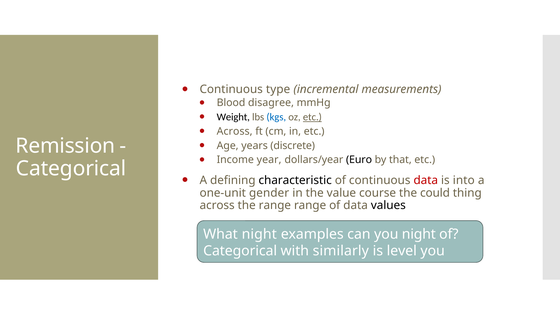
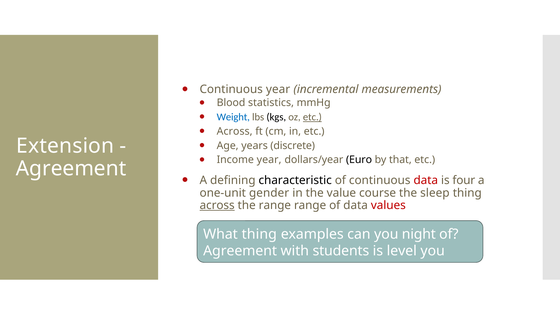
Continuous type: type -> year (278, 89)
disagree: disagree -> statistics (271, 103)
Weight colour: black -> blue (233, 117)
kgs colour: blue -> black (276, 117)
Remission: Remission -> Extension (65, 146)
Categorical: Categorical -> Agreement (71, 168)
into: into -> four (464, 180)
could: could -> sleep (435, 193)
across underline: none -> present (217, 205)
values colour: black -> red (388, 205)
What night: night -> thing (259, 234)
Categorical: Categorical -> Agreement (240, 251)
similarly: similarly -> students (341, 251)
